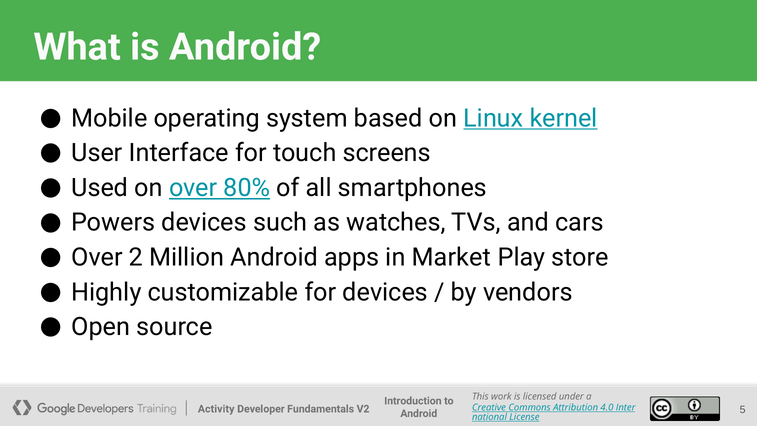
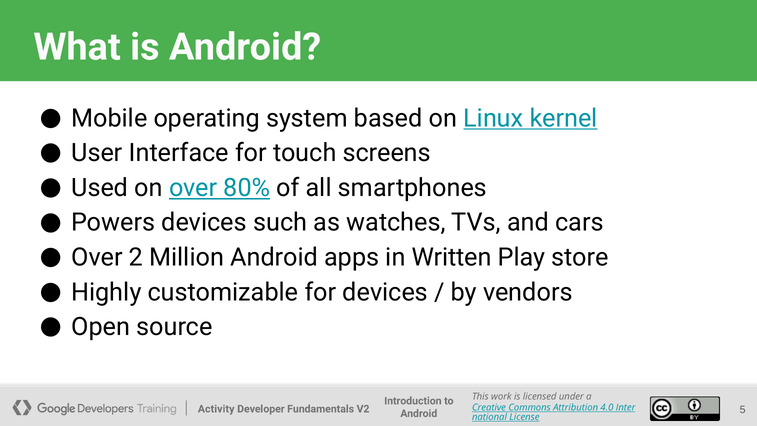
Market: Market -> Written (452, 257)
